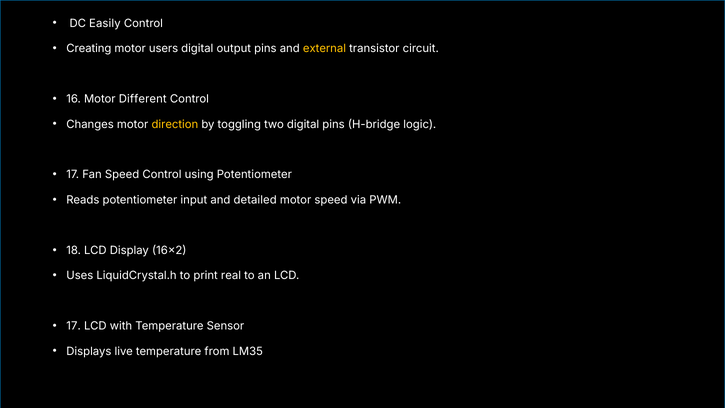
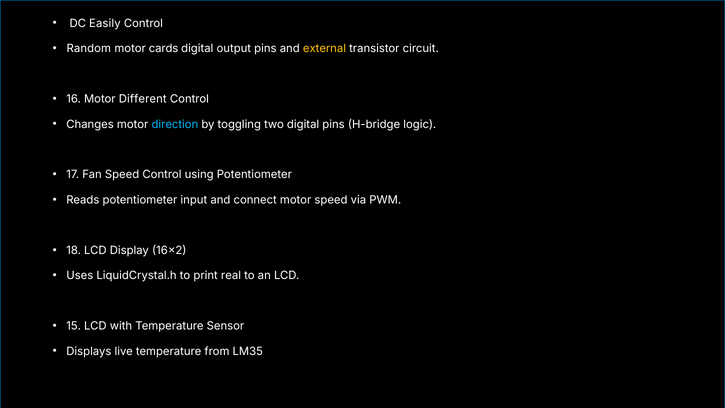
Creating: Creating -> Random (89, 49)
users: users -> cards (164, 49)
direction colour: yellow -> light blue (175, 124)
detailed: detailed -> connect (255, 200)
17: 17 -> 15 (74, 326)
